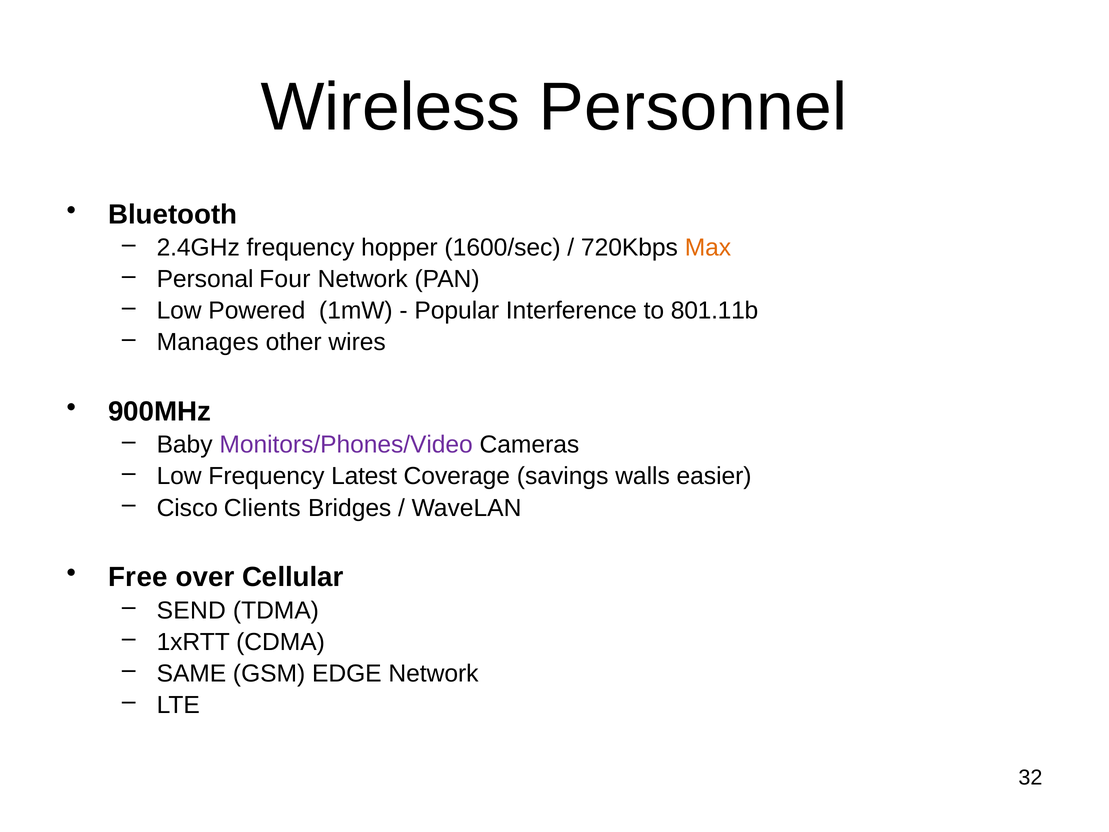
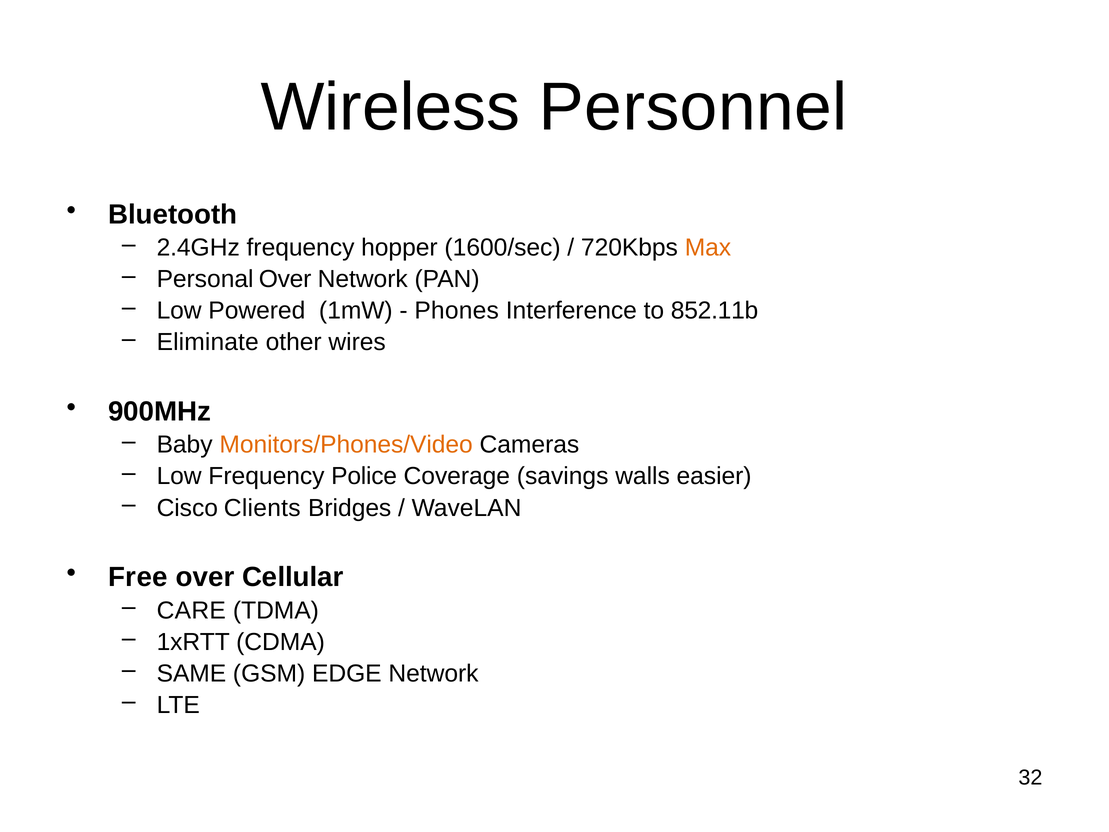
Personal Four: Four -> Over (285, 279)
Popular: Popular -> Phones (457, 311)
801.11b: 801.11b -> 852.11b (715, 311)
Manages: Manages -> Eliminate (208, 342)
Monitors/Phones/Video colour: purple -> orange (346, 445)
Latest: Latest -> Police (364, 476)
SEND: SEND -> CARE (191, 610)
